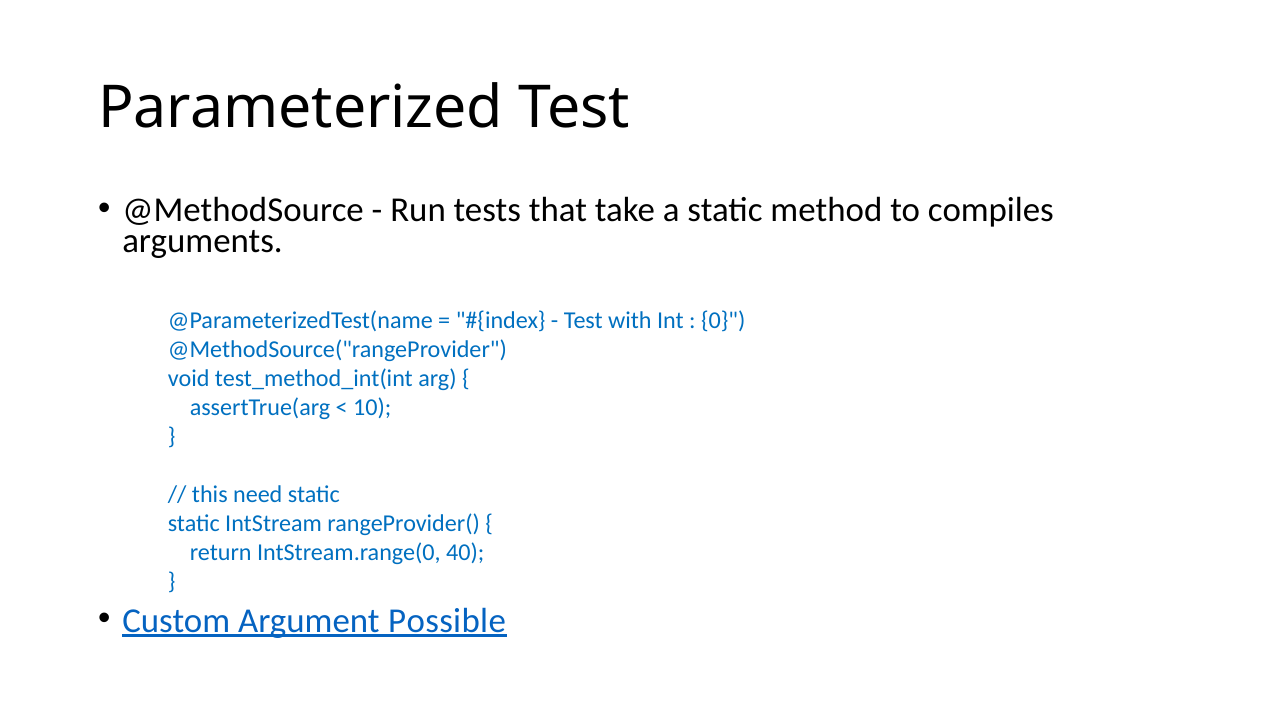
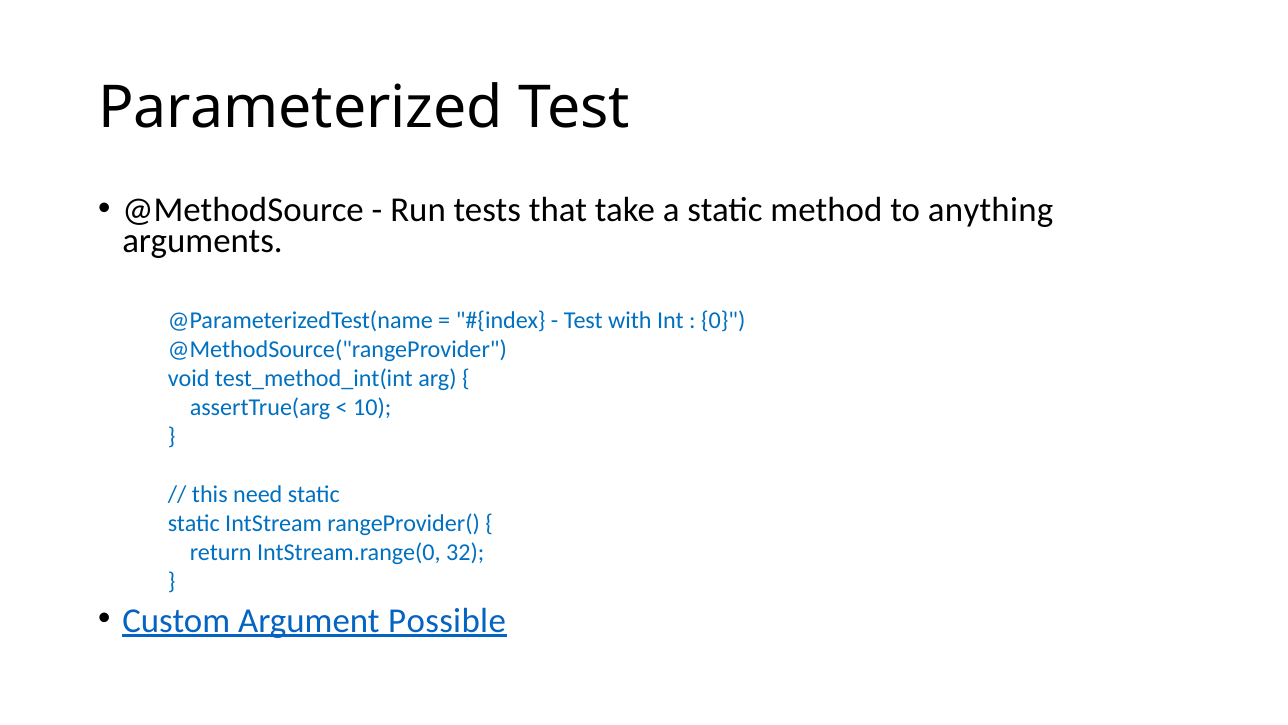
compiles: compiles -> anything (991, 210)
40: 40 -> 32 (465, 552)
